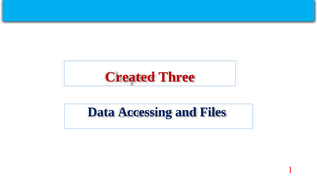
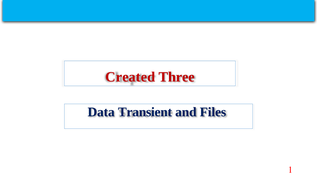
Accessing: Accessing -> Transient (145, 112)
